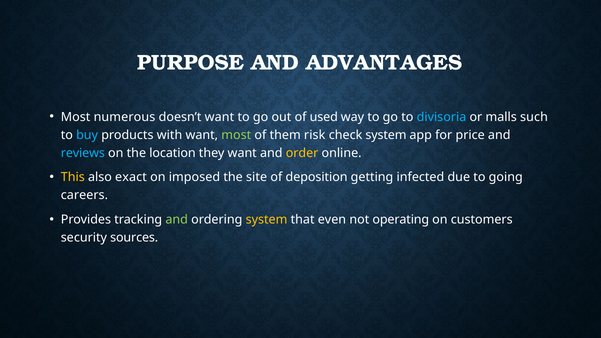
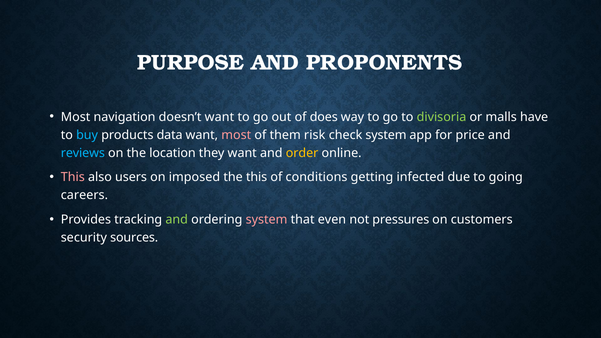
ADVANTAGES: ADVANTAGES -> PROPONENTS (384, 63)
numerous: numerous -> navigation (125, 117)
used: used -> does (324, 117)
divisoria colour: light blue -> light green (441, 117)
such: such -> have (534, 117)
with: with -> data (170, 135)
most colour: light green -> pink (236, 135)
This colour: yellow -> pink (73, 177)
exact: exact -> users (131, 177)
the site: site -> this (257, 177)
deposition: deposition -> conditions (317, 177)
system colour: yellow -> pink (267, 220)
operating: operating -> pressures (401, 220)
